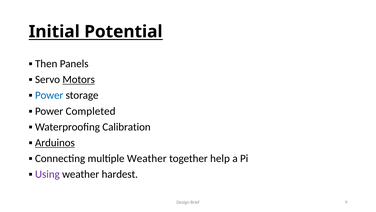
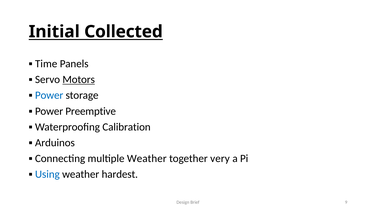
Potential: Potential -> Collected (123, 32)
Then: Then -> Time (46, 64)
Completed: Completed -> Preemptive (91, 111)
Arduinos underline: present -> none (55, 142)
help: help -> very (220, 158)
Using colour: purple -> blue (47, 174)
